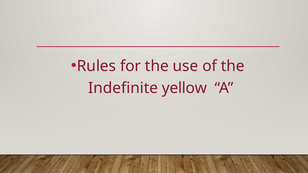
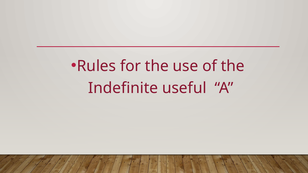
yellow: yellow -> useful (184, 88)
